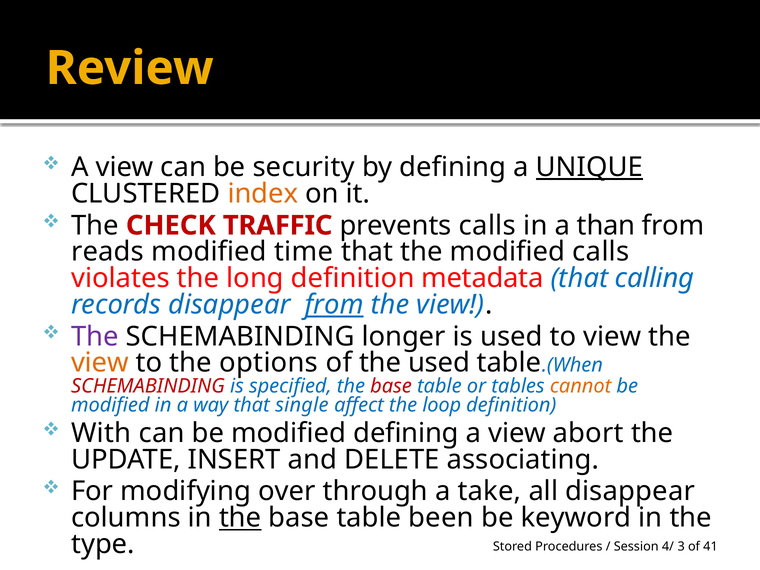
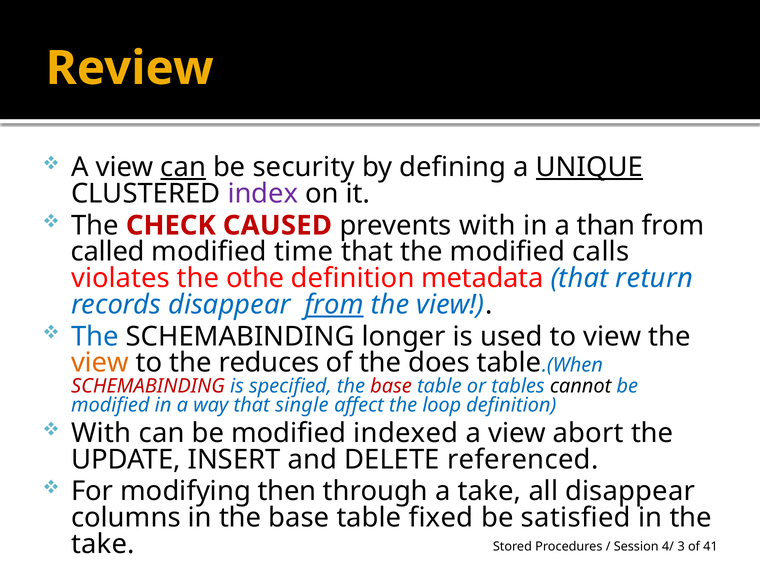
can underline: none -> present (183, 167)
index colour: orange -> purple (263, 194)
TRAFFIC: TRAFFIC -> CAUSED (277, 225)
prevents calls: calls -> with (487, 225)
reads: reads -> called (108, 252)
long: long -> othe (255, 278)
calling: calling -> return (654, 278)
The colour: purple -> blue (95, 337)
options: options -> reduces (269, 363)
the used: used -> does (439, 363)
cannot colour: orange -> black (581, 386)
modified defining: defining -> indexed (406, 433)
associating: associating -> referenced (523, 460)
over: over -> then (287, 491)
the underline: present -> none (240, 518)
been: been -> fixed (441, 518)
keyword: keyword -> satisfied (576, 518)
type: type -> take (103, 544)
